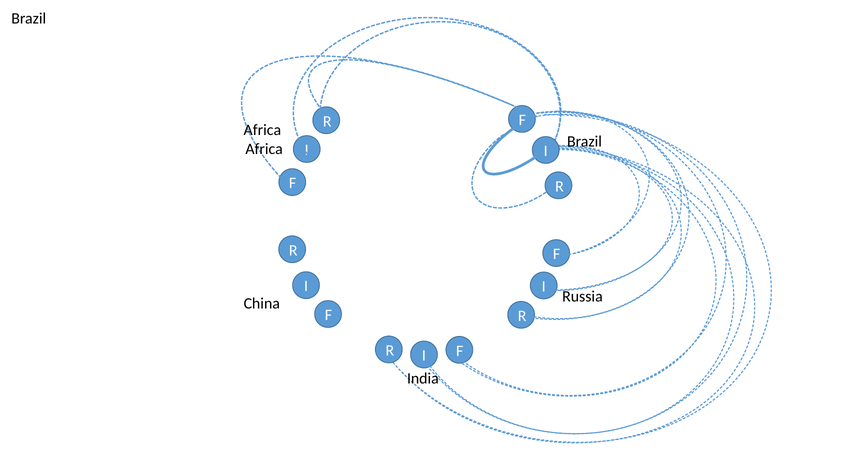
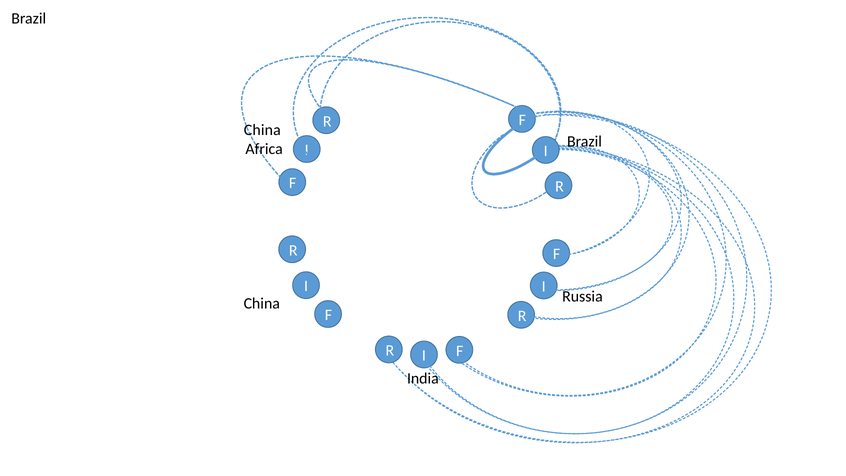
Africa: Africa -> China (262, 130)
